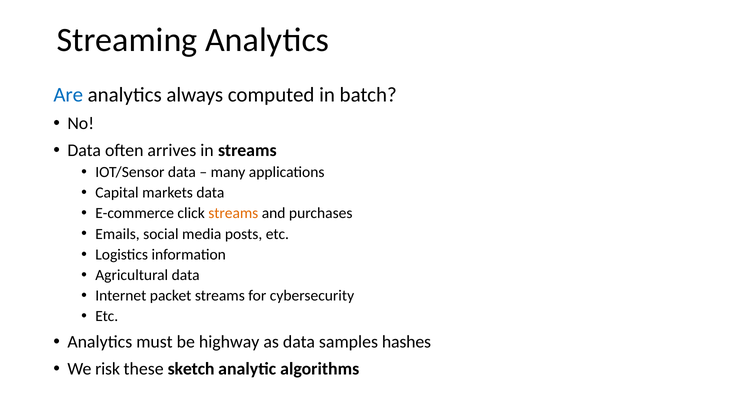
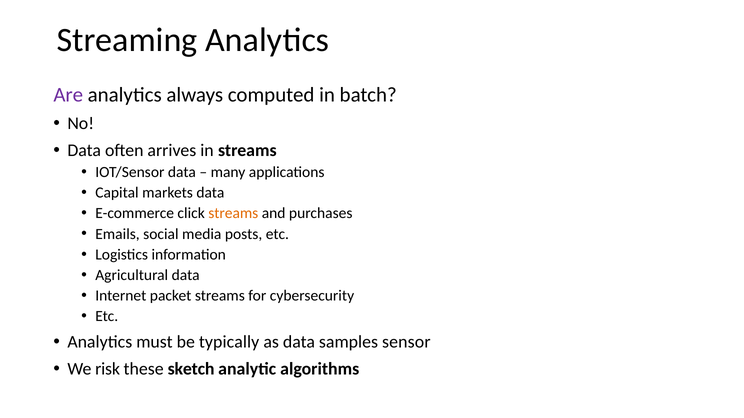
Are colour: blue -> purple (68, 95)
highway: highway -> typically (229, 342)
hashes: hashes -> sensor (406, 342)
